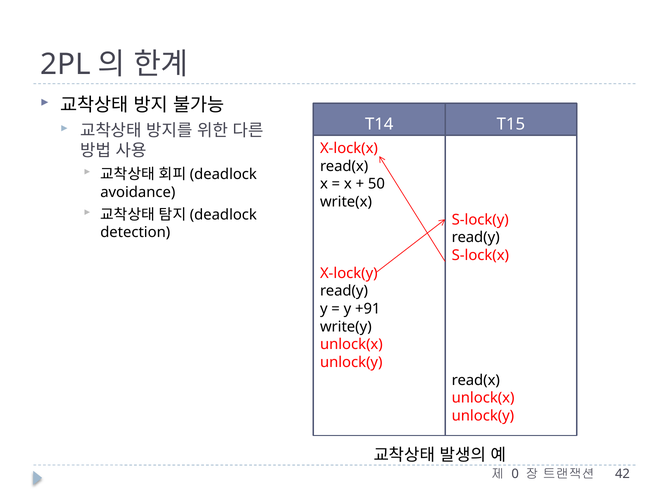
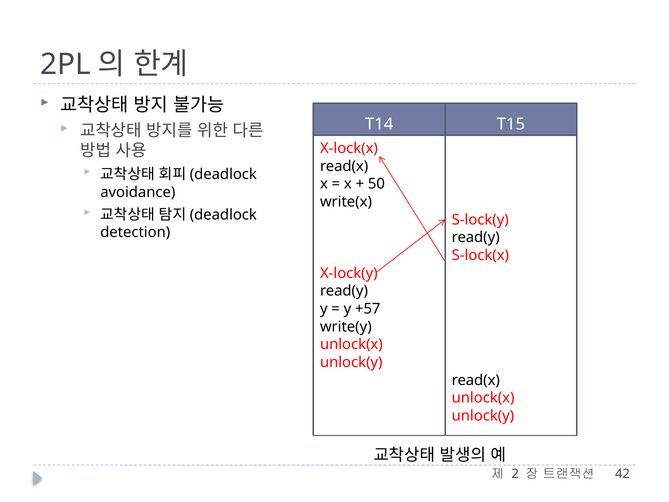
+91: +91 -> +57 (368, 309)
0: 0 -> 2 (515, 474)
